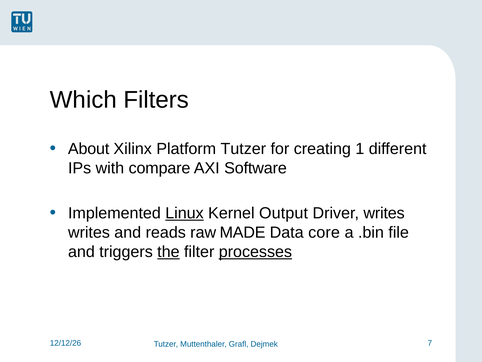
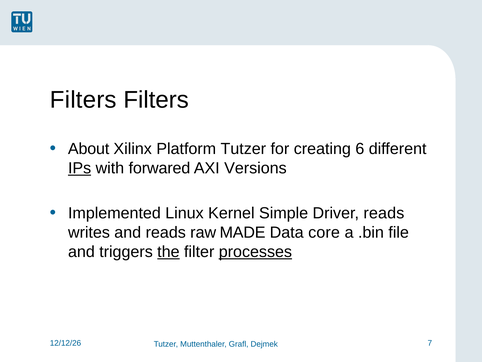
Which: Which -> Filters (83, 100)
1: 1 -> 6 (360, 149)
IPs underline: none -> present (80, 168)
compare: compare -> forwared (159, 168)
Software: Software -> Versions (255, 168)
Linux underline: present -> none (184, 213)
Output: Output -> Simple (284, 213)
Driver writes: writes -> reads (384, 213)
